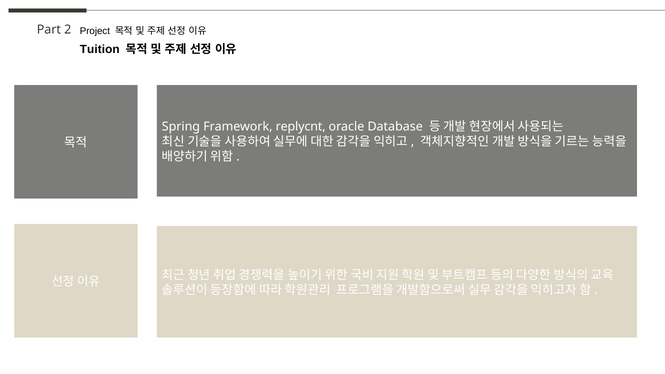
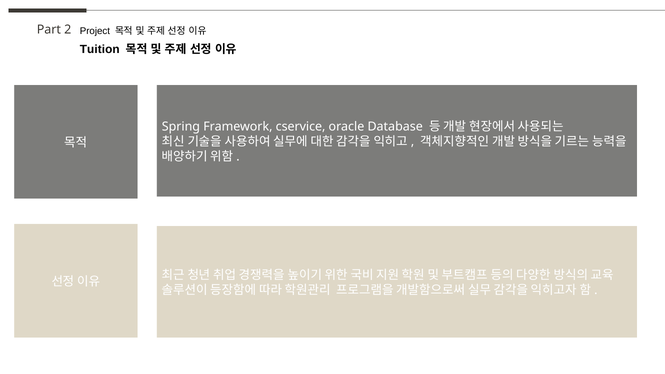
replycnt: replycnt -> cservice (301, 127)
